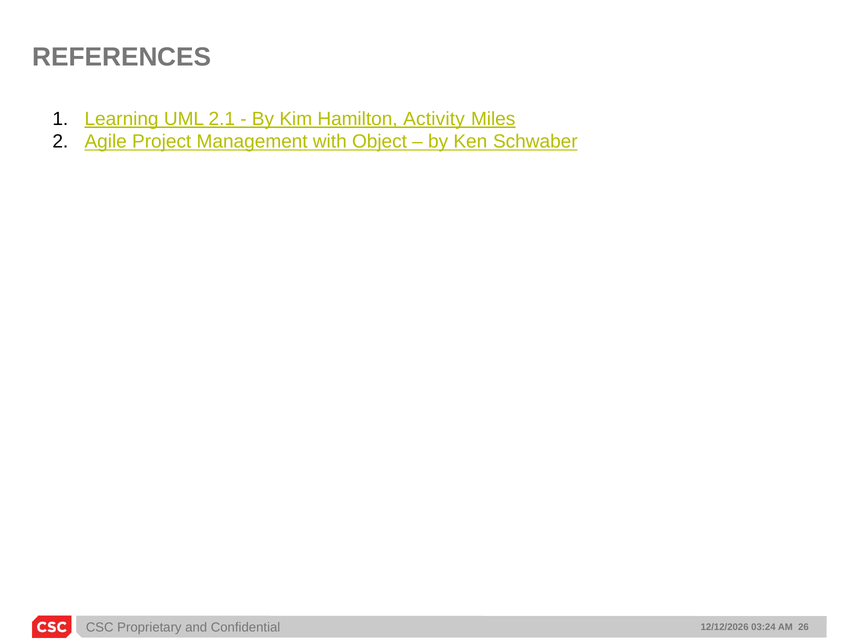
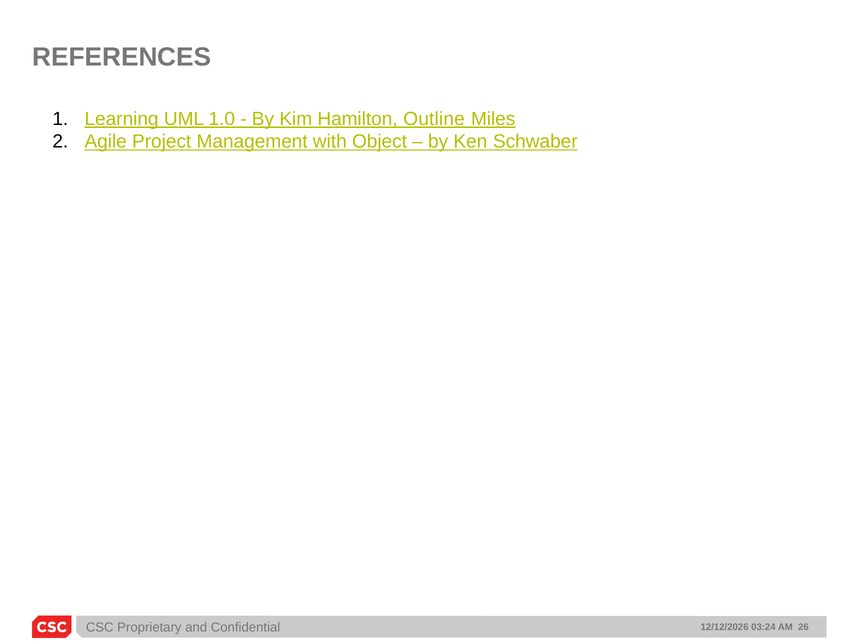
2.1: 2.1 -> 1.0 (222, 119)
Activity: Activity -> Outline (434, 119)
